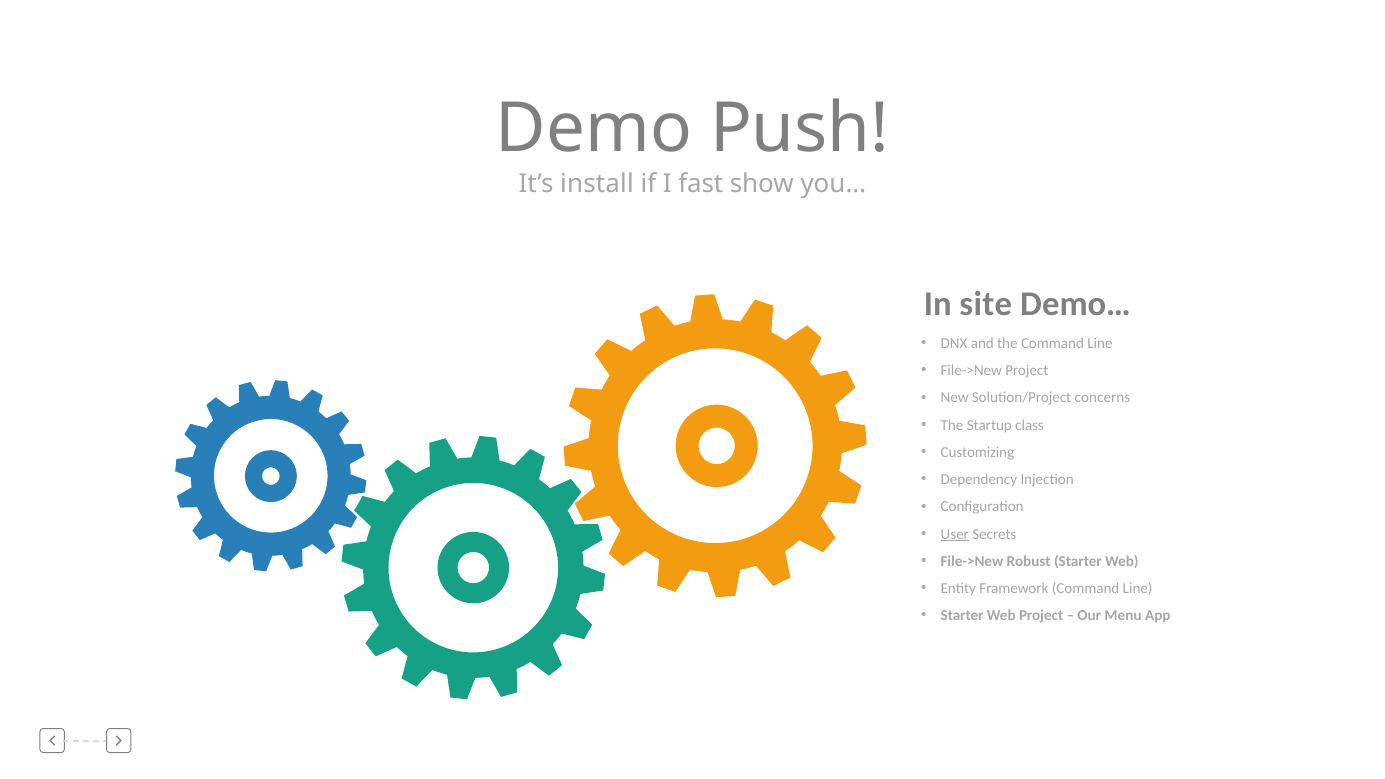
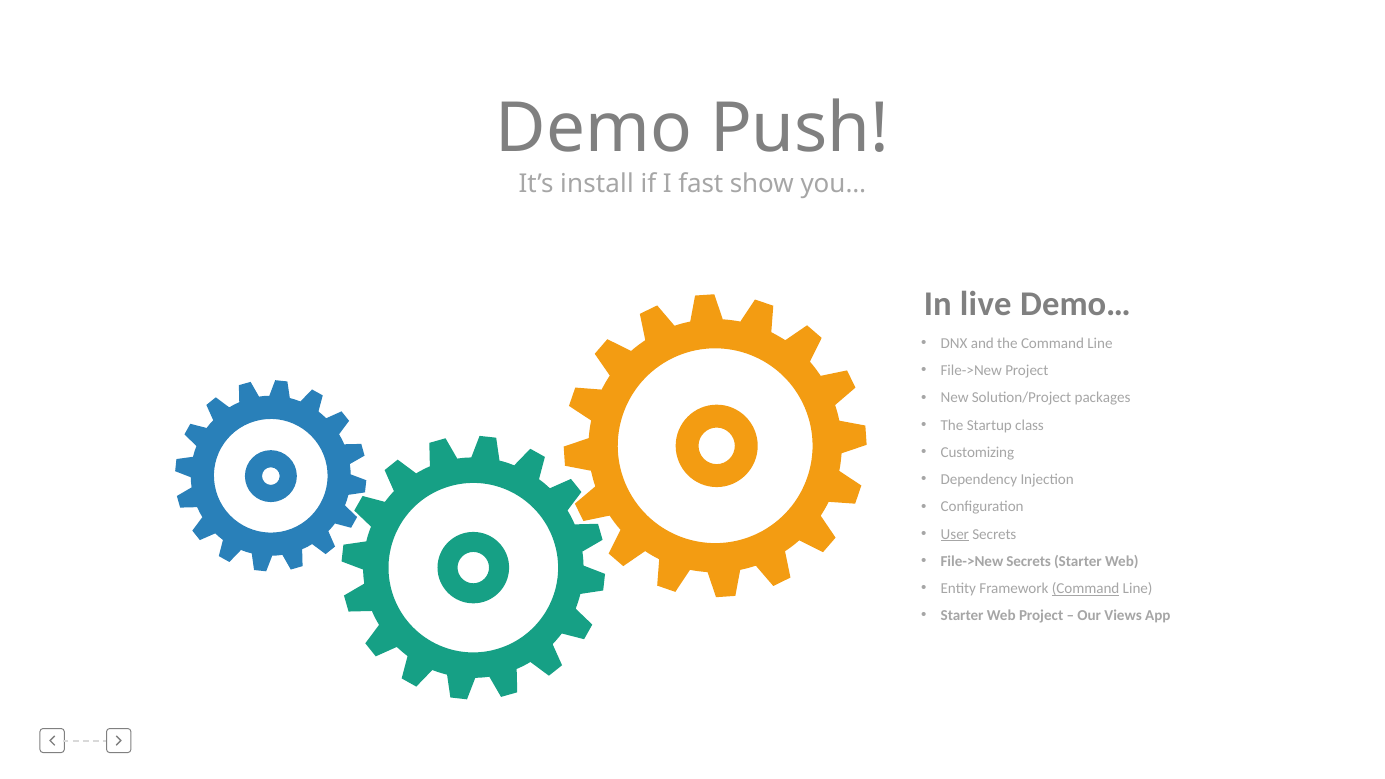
site: site -> live (986, 304)
concerns: concerns -> packages (1103, 398)
File->New Robust: Robust -> Secrets (1029, 561)
Command underline: none -> present (1086, 589)
Menu: Menu -> Views (1123, 616)
